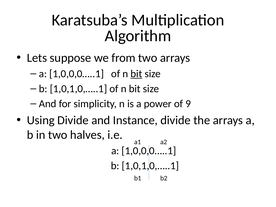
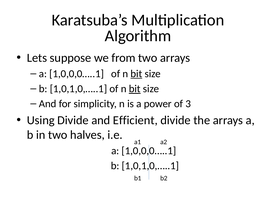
bit underline: none -> present (135, 89)
9: 9 -> 3 (188, 104)
Instance: Instance -> Efficient (135, 120)
